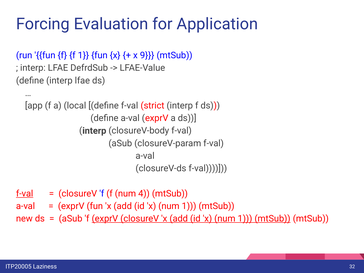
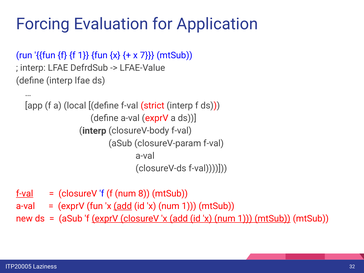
9: 9 -> 7 (147, 55)
4: 4 -> 8 (144, 193)
add underline: none -> present (123, 206)
